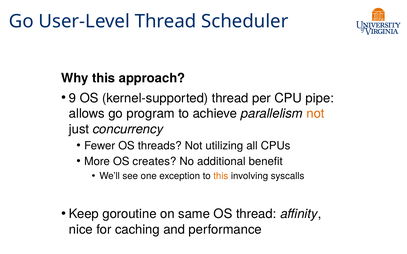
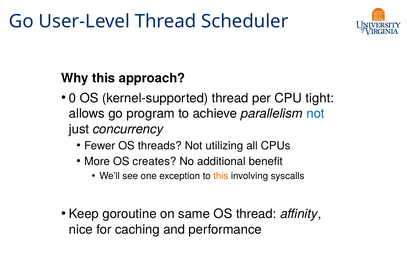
9: 9 -> 0 (73, 98)
pipe: pipe -> tight (320, 98)
not colour: orange -> blue (316, 114)
